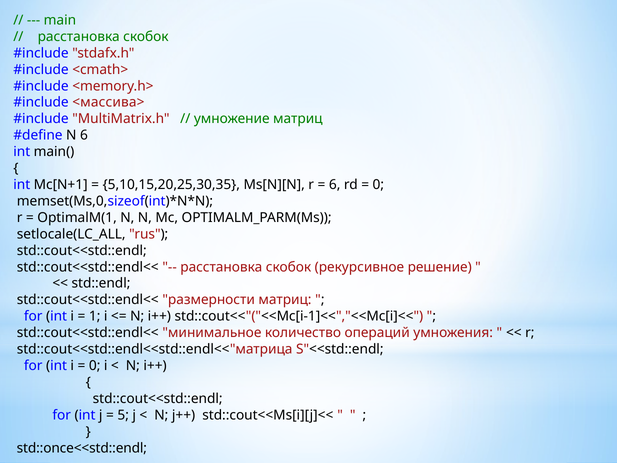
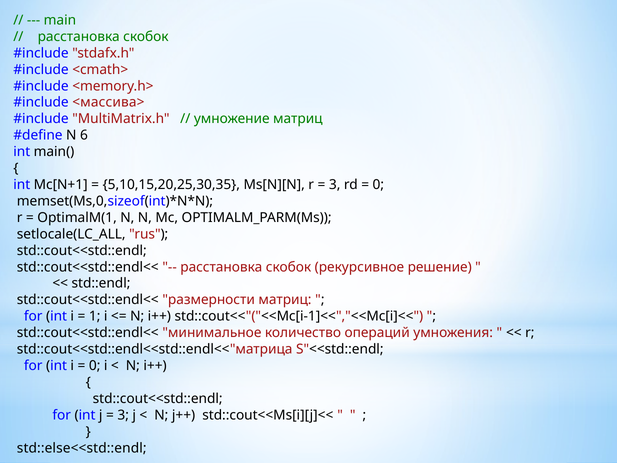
6: 6 -> 3 (335, 185)
5: 5 -> 3 (123, 415)
std::once<<std::endl: std::once<<std::endl -> std::else<<std::endl (82, 448)
